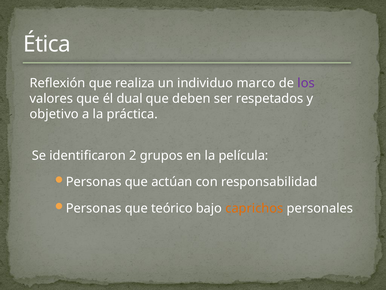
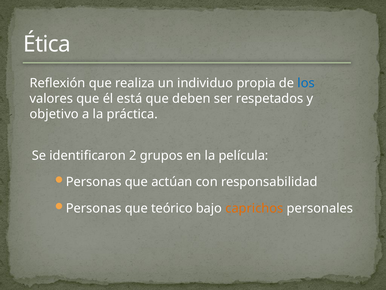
marco: marco -> propia (256, 83)
los colour: purple -> blue (306, 83)
dual: dual -> está (129, 98)
